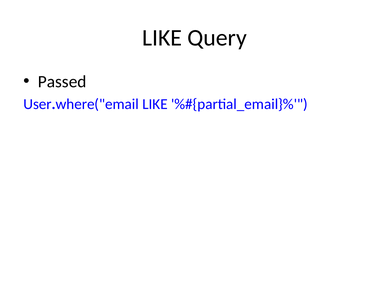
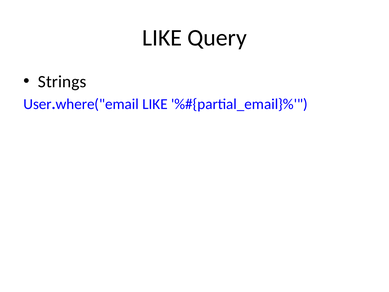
Passed: Passed -> Strings (62, 82)
